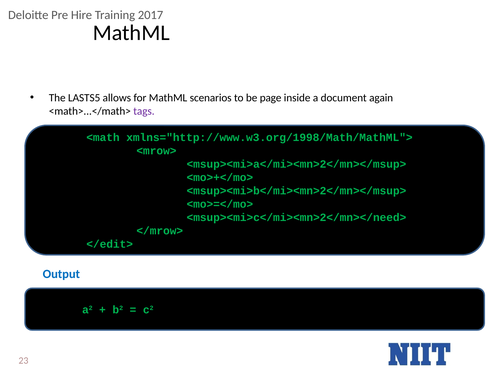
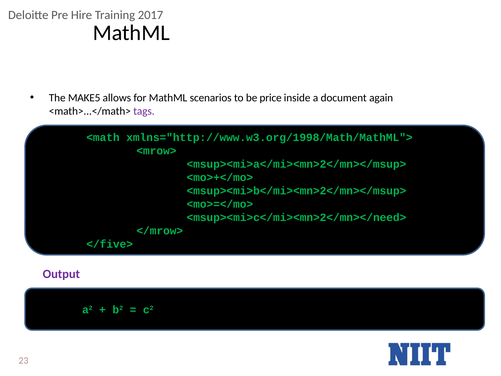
LASTS5: LASTS5 -> MAKE5 (84, 98)
page: page -> price (271, 98)
</edit>: </edit> -> </five> (110, 244)
Output colour: blue -> purple (61, 274)
